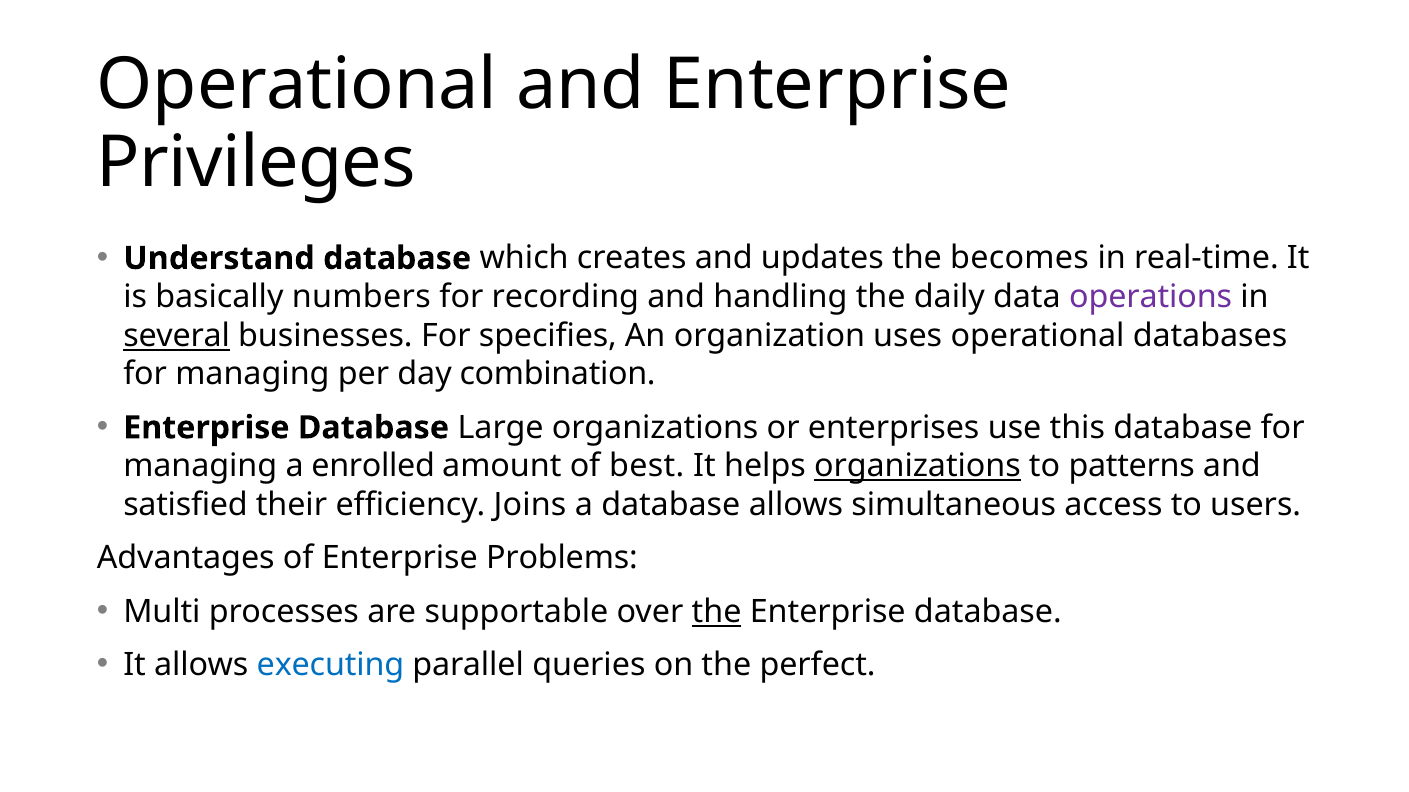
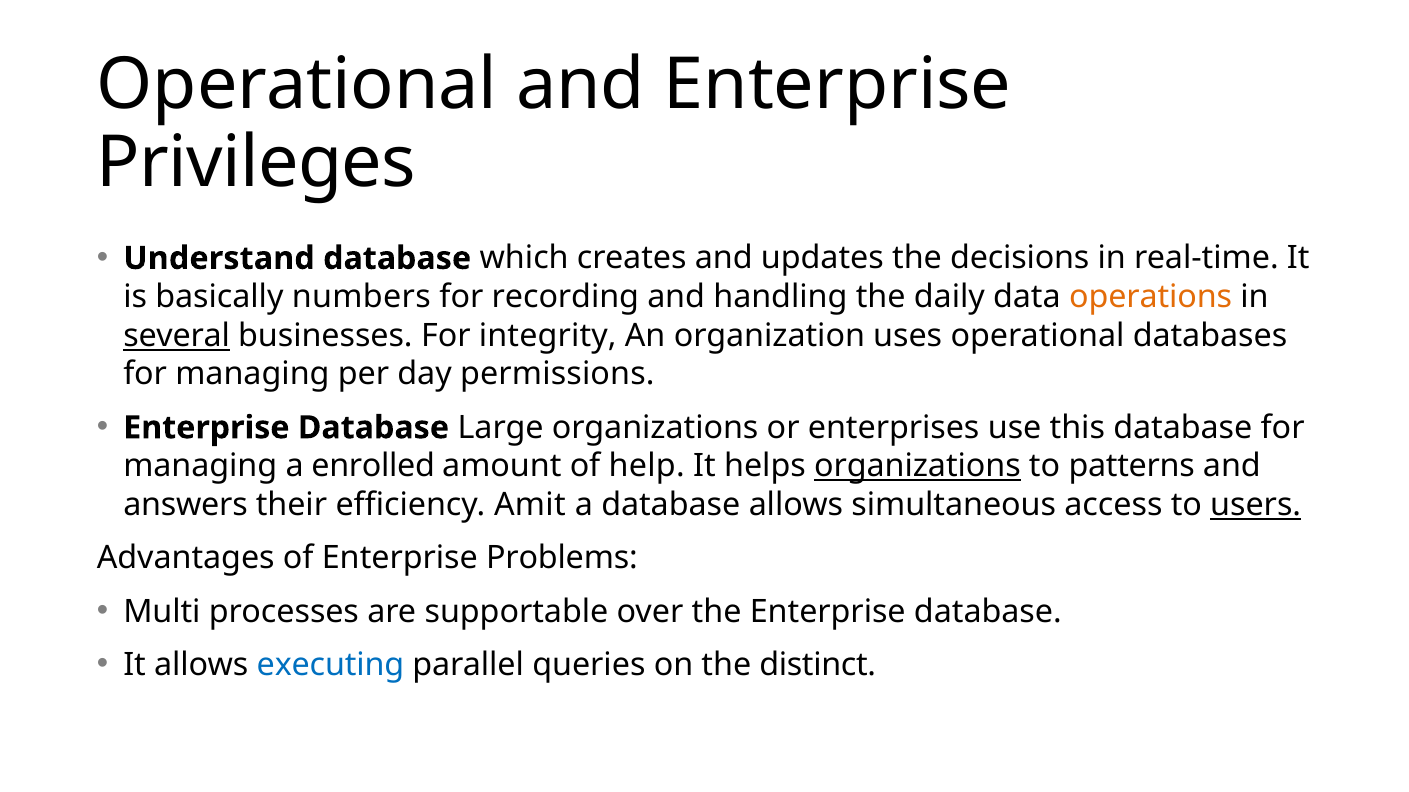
becomes: becomes -> decisions (1020, 259)
operations colour: purple -> orange (1151, 297)
specifies: specifies -> integrity (548, 336)
combination: combination -> permissions (557, 375)
best: best -> help (647, 467)
satisfied: satisfied -> answers (185, 505)
Joins: Joins -> Amit (530, 505)
users underline: none -> present (1256, 505)
the underline: present -> none (717, 612)
perfect: perfect -> distinct (818, 665)
